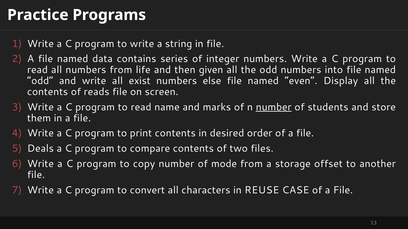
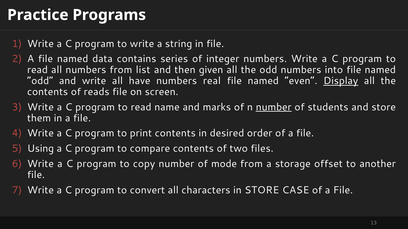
life: life -> list (143, 70)
exist: exist -> have (140, 81)
else: else -> real (212, 81)
Display underline: none -> present (341, 81)
Deals: Deals -> Using (41, 149)
in REUSE: REUSE -> STORE (262, 190)
